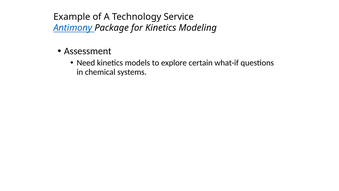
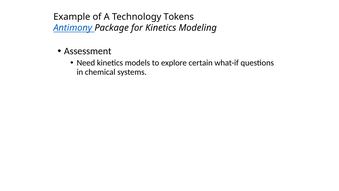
Service: Service -> Tokens (179, 17)
